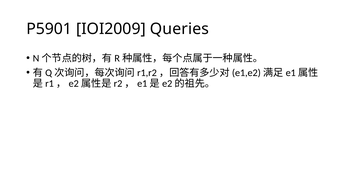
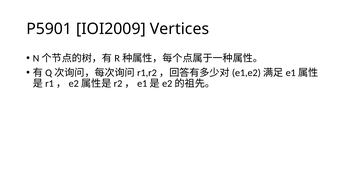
Queries: Queries -> Vertices (180, 29)
